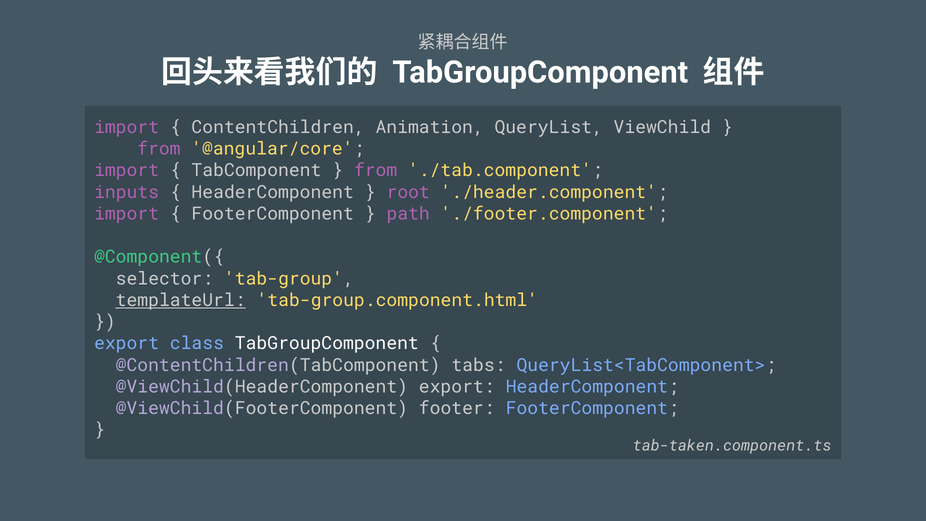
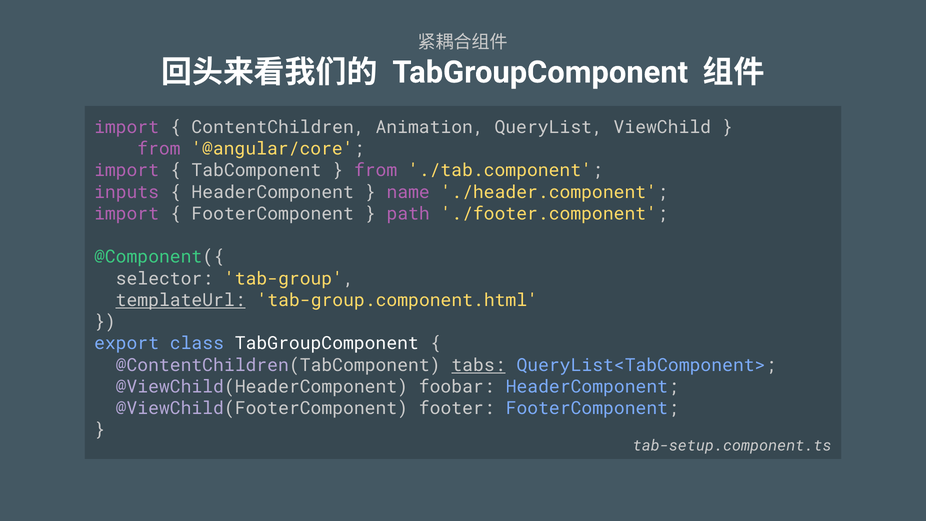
root: root -> name (408, 192)
tabs underline: none -> present (478, 365)
@ViewChild(HeaderComponent export: export -> foobar (457, 387)
tab-taken.component.ts: tab-taken.component.ts -> tab-setup.component.ts (732, 446)
